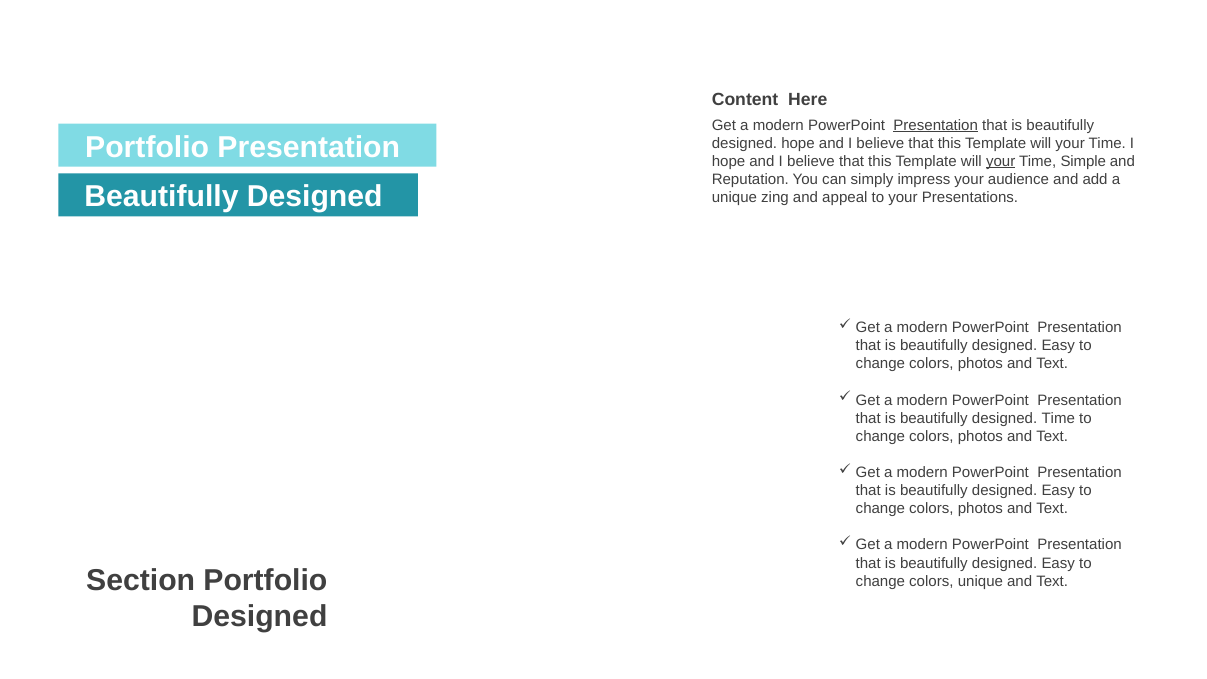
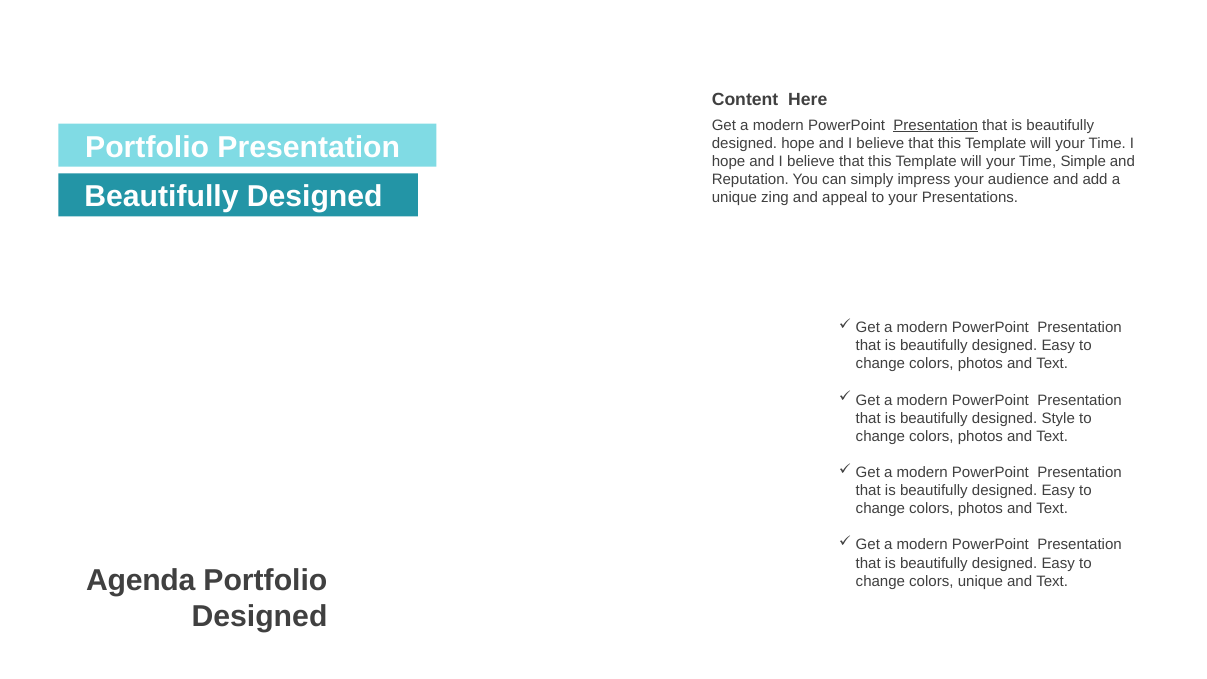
your underline: present -> none (1001, 161)
designed Time: Time -> Style (1058, 418)
Section: Section -> Agenda (141, 580)
